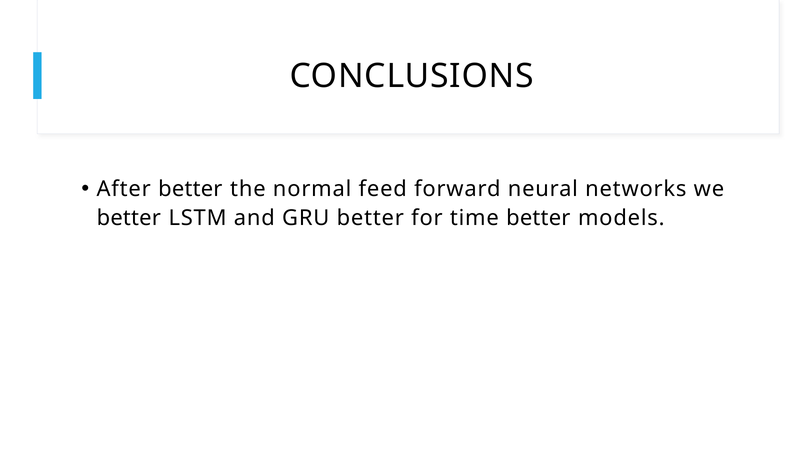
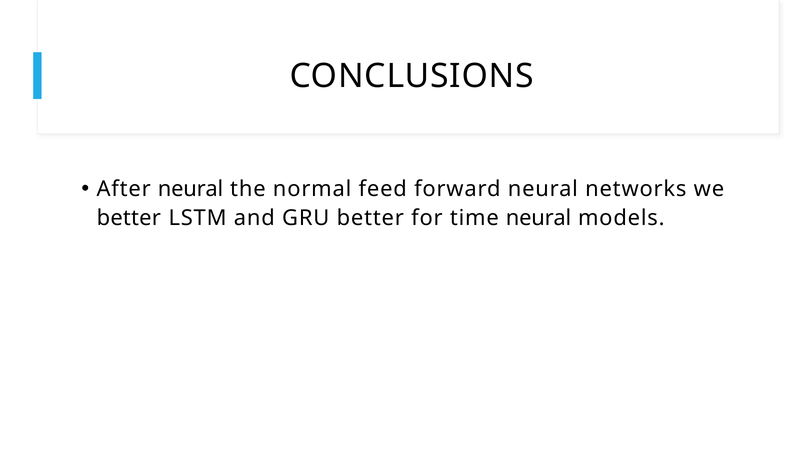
After better: better -> neural (191, 189)
time better: better -> neural (539, 218)
